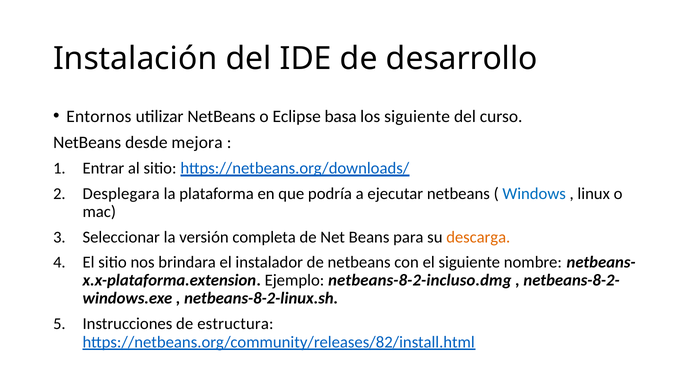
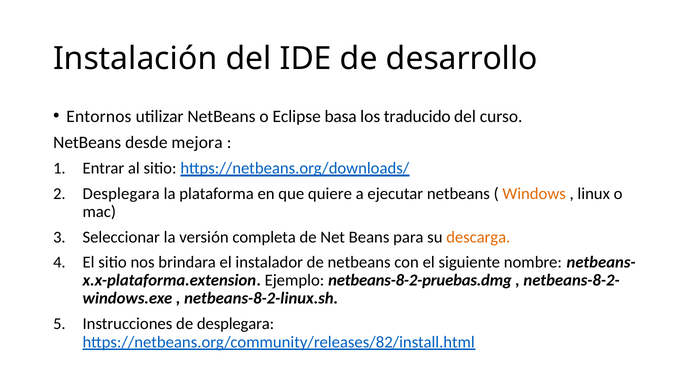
los siguiente: siguiente -> traducido (417, 116)
podría: podría -> quiere (330, 194)
Windows colour: blue -> orange (534, 194)
netbeans-8-2-incluso.dmg: netbeans-8-2-incluso.dmg -> netbeans-8-2-pruebas.dmg (420, 280)
de estructura: estructura -> desplegara (236, 324)
